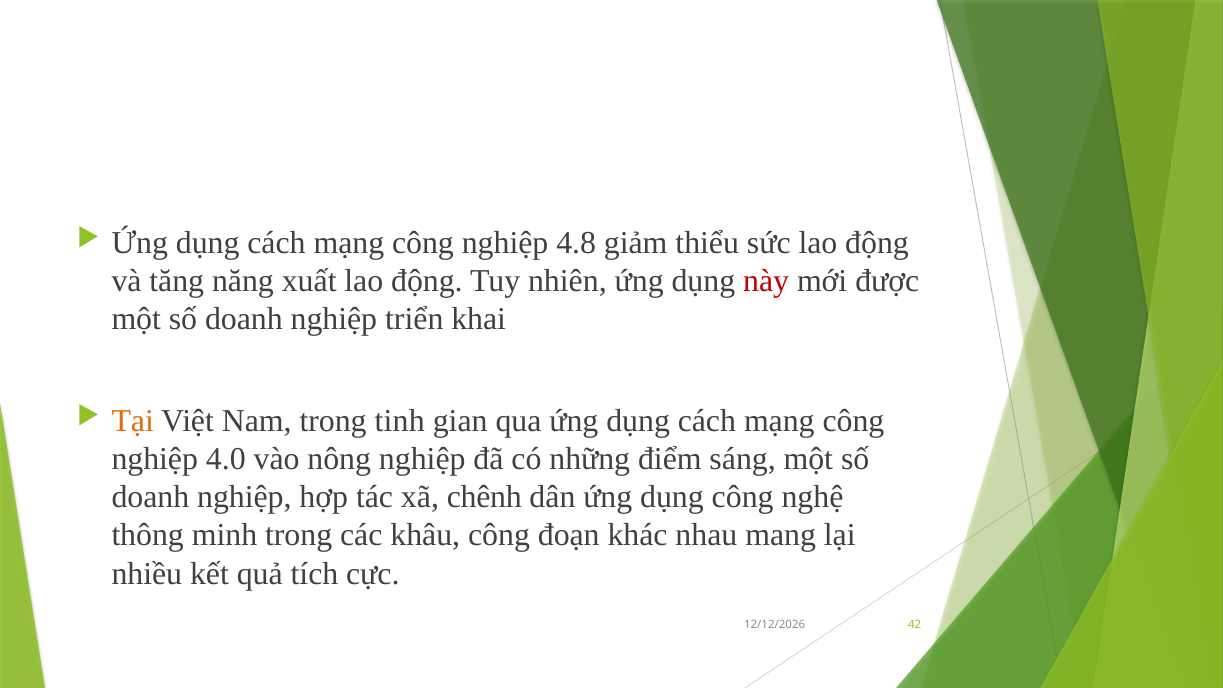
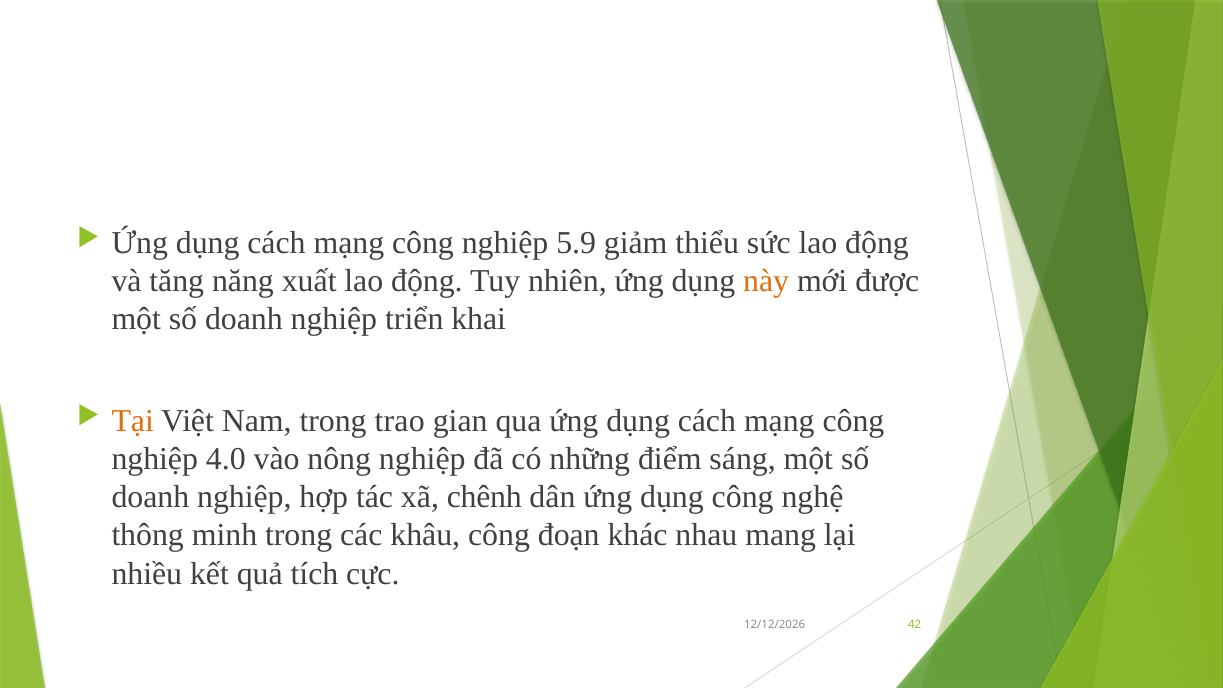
4.8: 4.8 -> 5.9 (576, 243)
này colour: red -> orange (766, 281)
tinh: tinh -> trao (400, 421)
